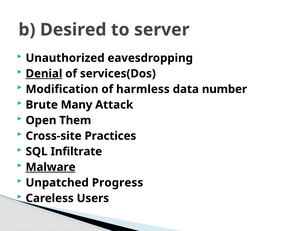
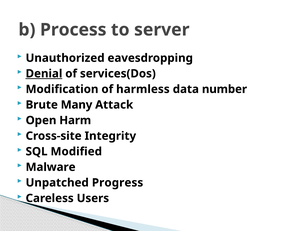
Desired: Desired -> Process (73, 30)
Them: Them -> Harm (75, 120)
Practices: Practices -> Integrity (110, 136)
Infiltrate: Infiltrate -> Modified (76, 152)
Malware underline: present -> none (51, 167)
